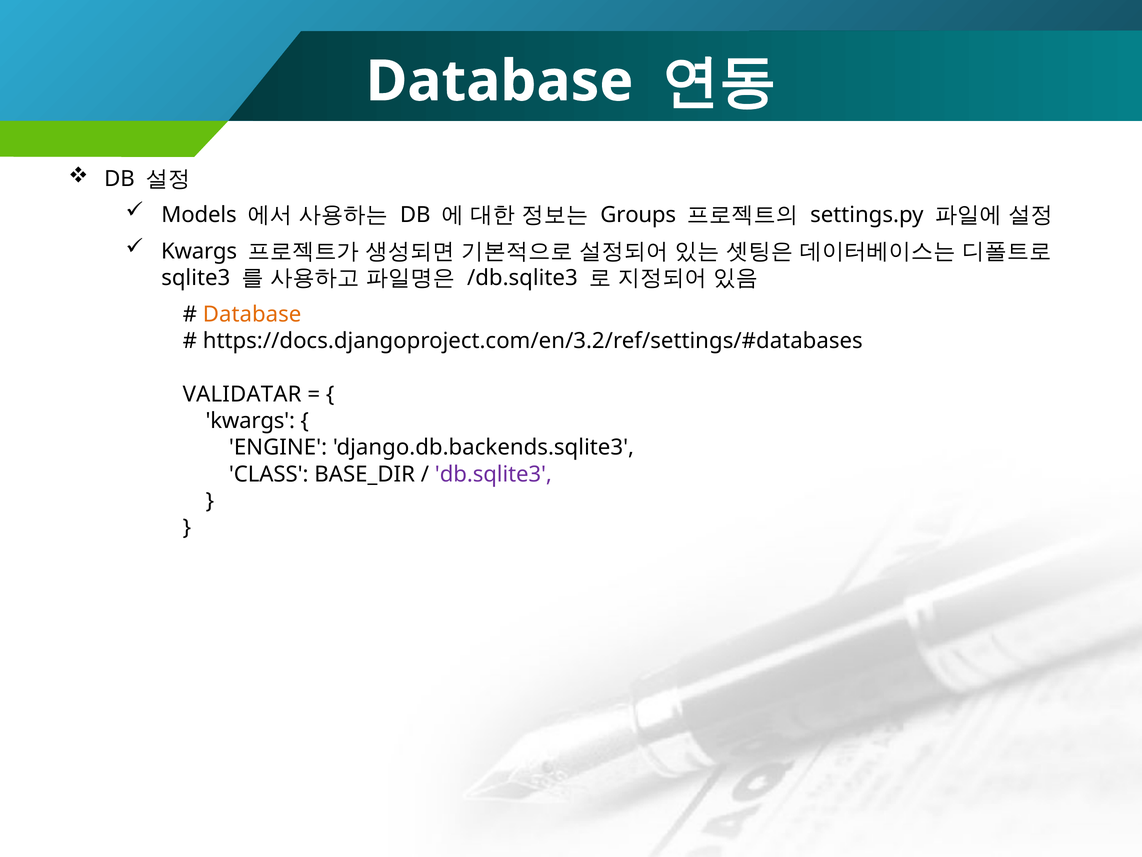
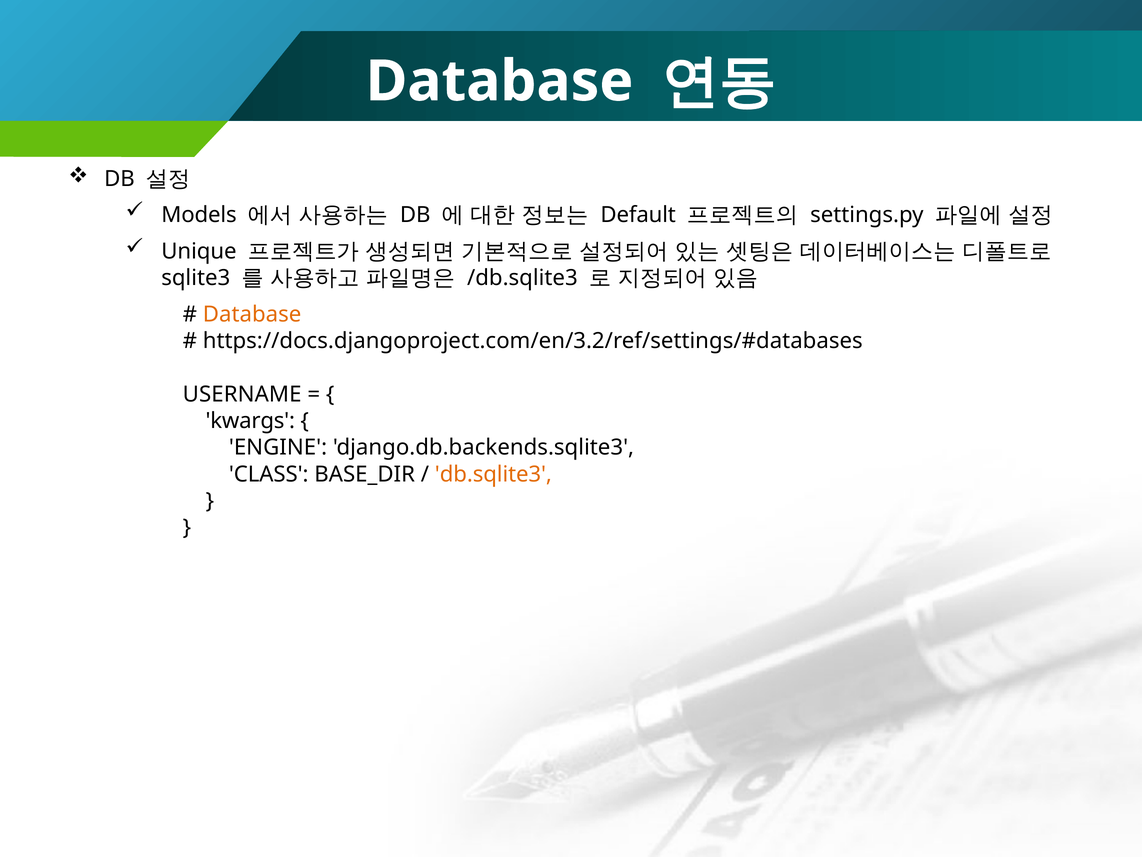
Groups: Groups -> Default (638, 215)
Kwargs: Kwargs -> Unique (199, 251)
VALIDATAR: VALIDATAR -> USERNAME (242, 394)
db.sqlite3 colour: purple -> orange (493, 474)
